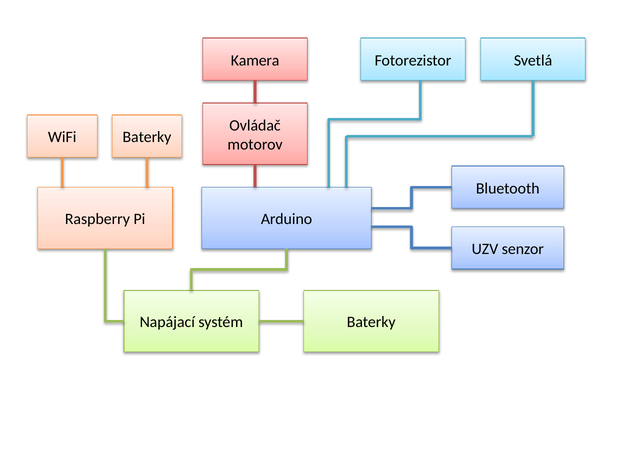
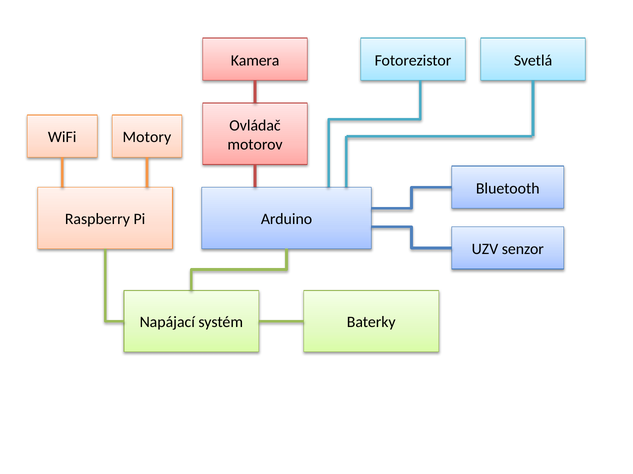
Baterky: Baterky -> Motory (147, 138)
